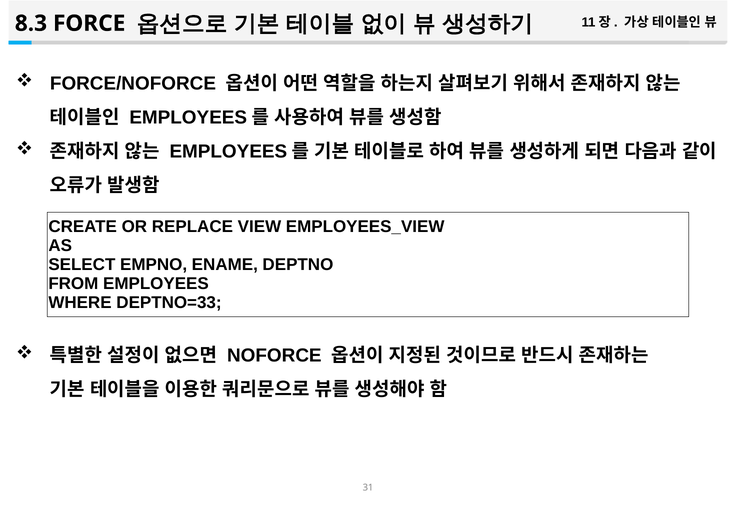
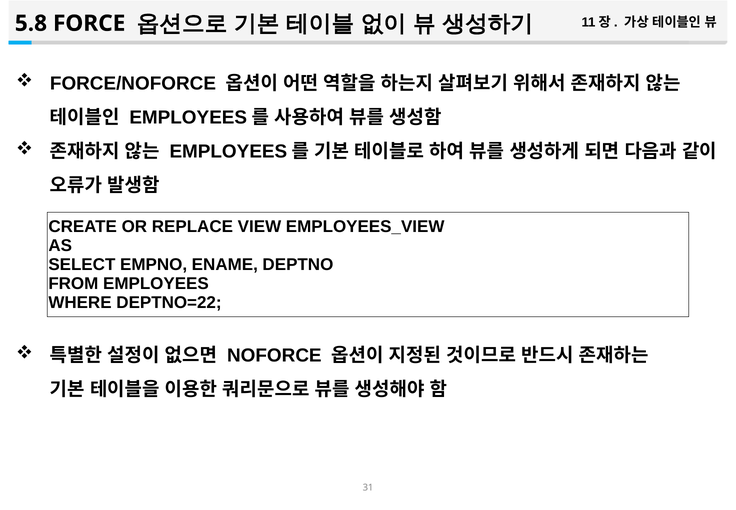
8.3: 8.3 -> 5.8 (31, 23)
DEPTNO=33: DEPTNO=33 -> DEPTNO=22 (169, 303)
